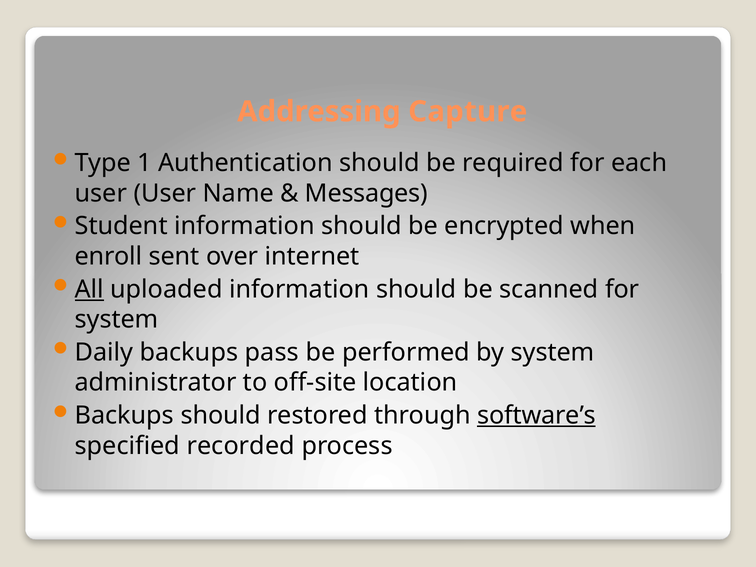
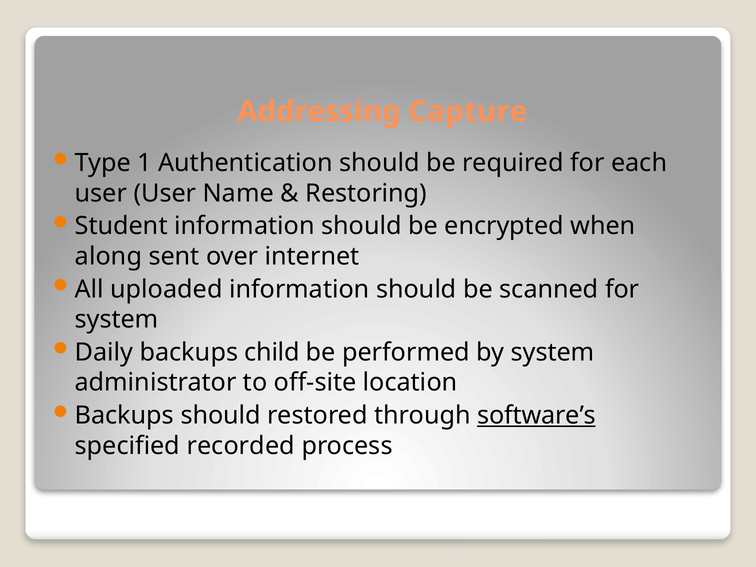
Messages: Messages -> Restoring (366, 193)
enroll: enroll -> along (108, 256)
All underline: present -> none (89, 289)
pass: pass -> child (272, 352)
